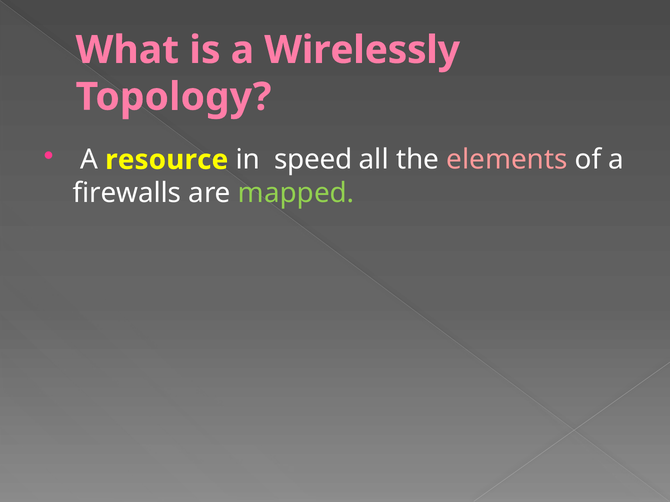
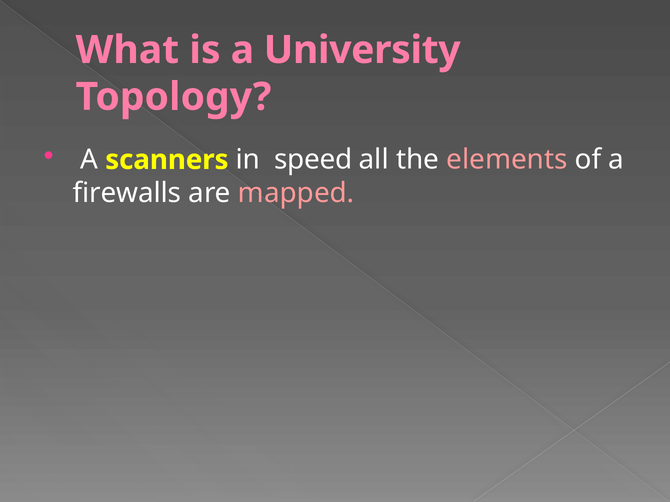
Wirelessly: Wirelessly -> University (362, 50)
resource: resource -> scanners (167, 160)
mapped colour: light green -> pink (296, 193)
